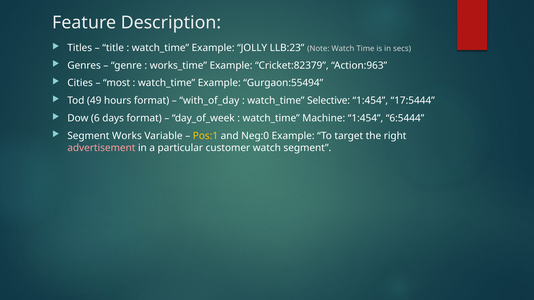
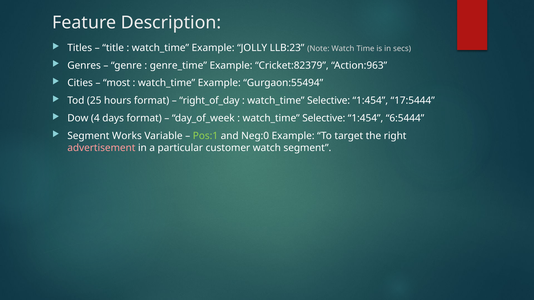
works_time: works_time -> genre_time (178, 66)
49: 49 -> 25 (94, 101)
with_of_day: with_of_day -> right_of_day (209, 101)
6: 6 -> 4 (95, 118)
Machine: Machine -> Selective (324, 118)
Pos:1 colour: yellow -> light green (205, 136)
